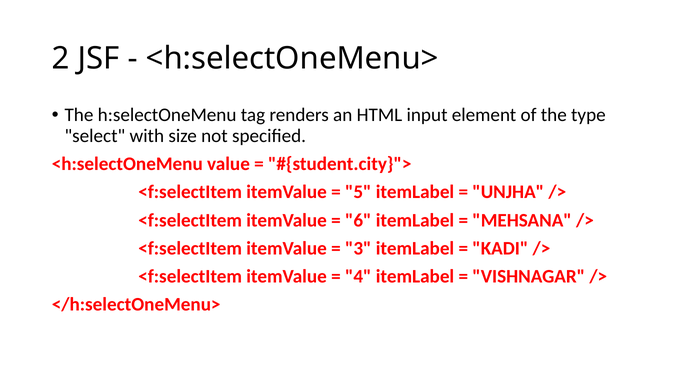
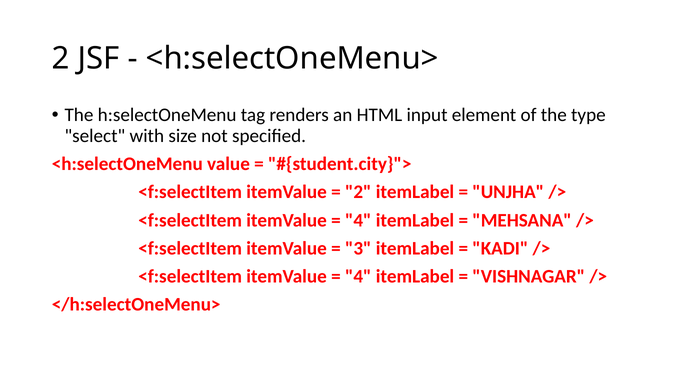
5: 5 -> 2 (358, 192)
6: 6 -> 4 (358, 220)
